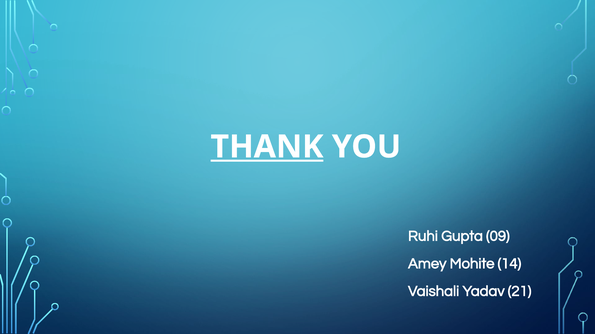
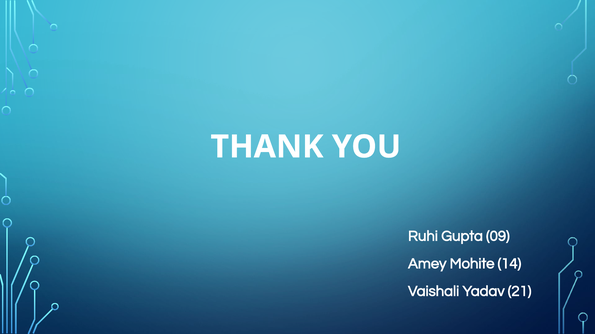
THANK underline: present -> none (267, 147)
